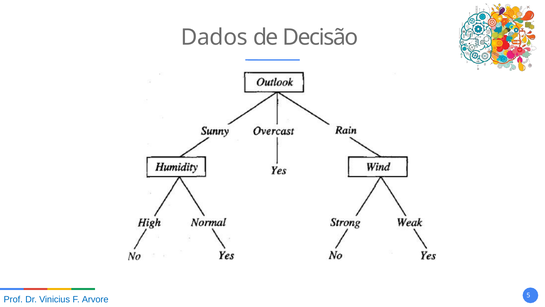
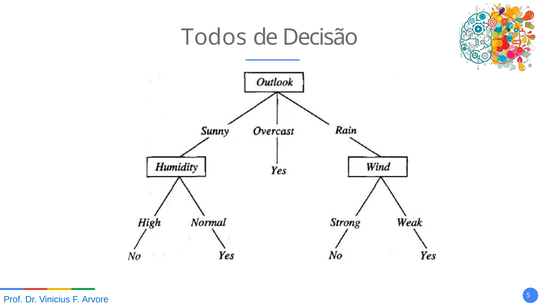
Dados: Dados -> Todos (214, 37)
